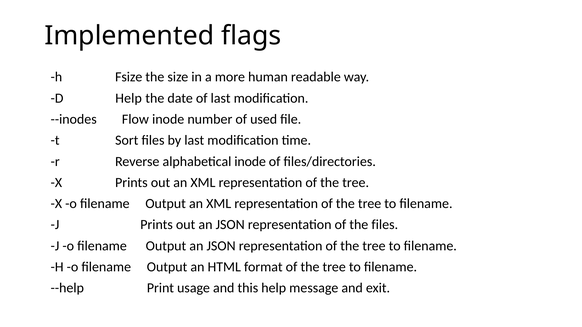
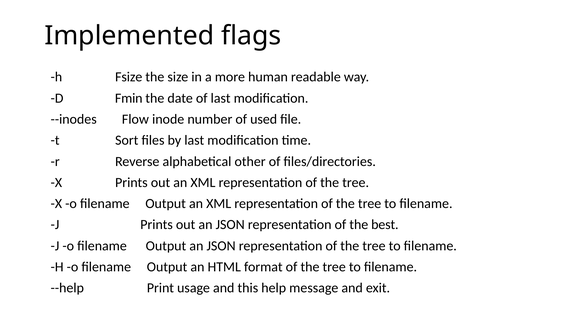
D Help: Help -> Fmin (129, 98)
alphabetical inode: inode -> other (250, 162)
the files: files -> best (385, 225)
